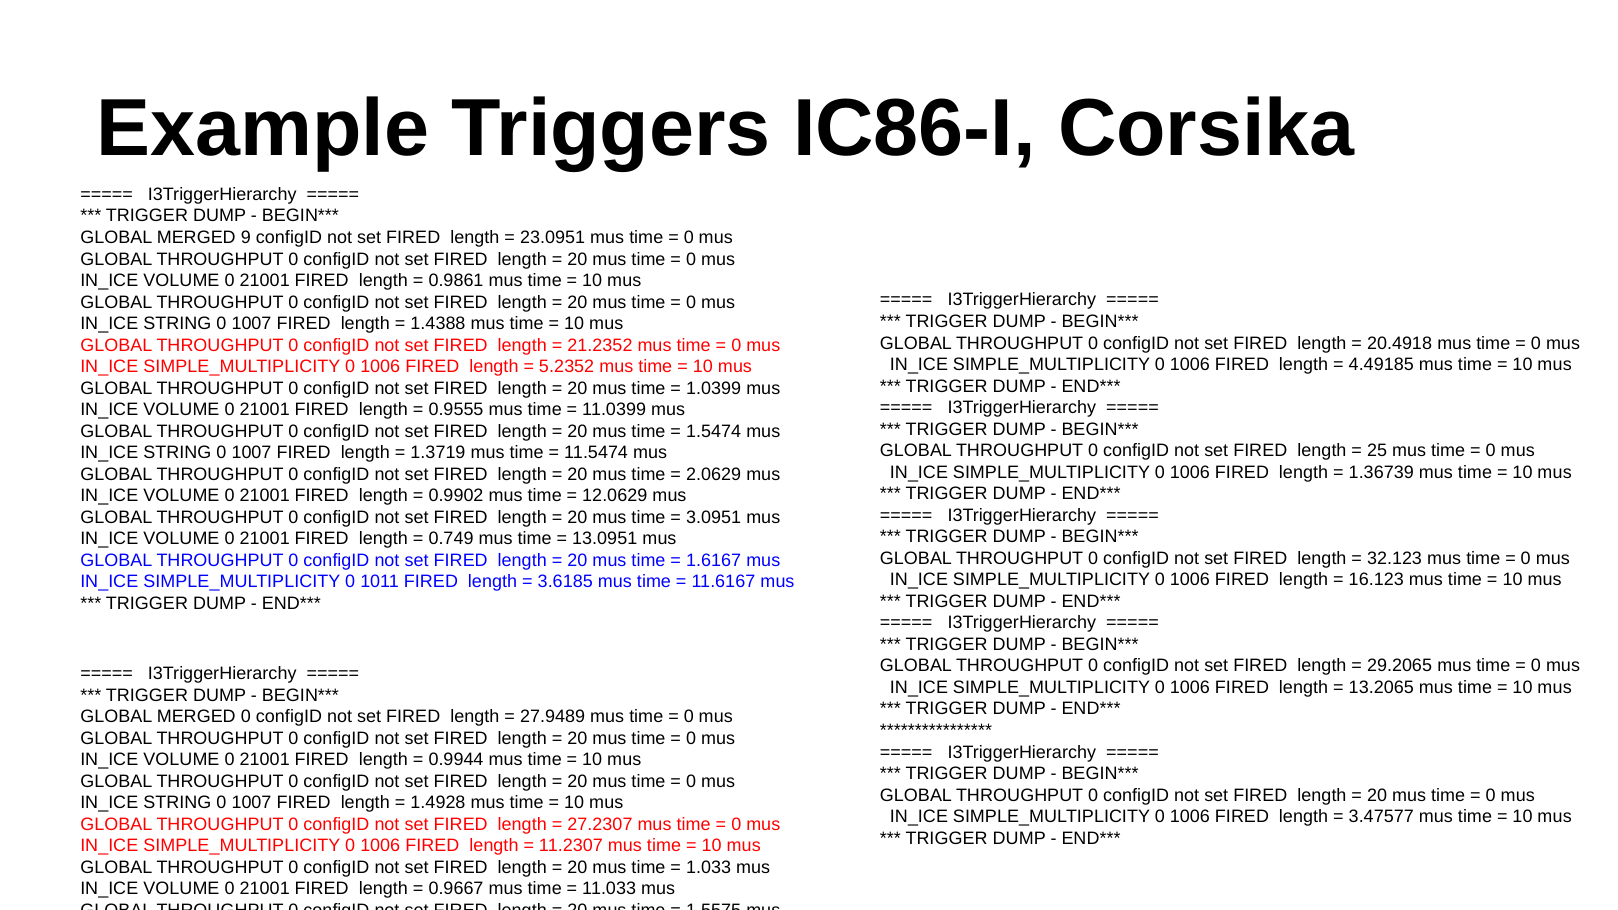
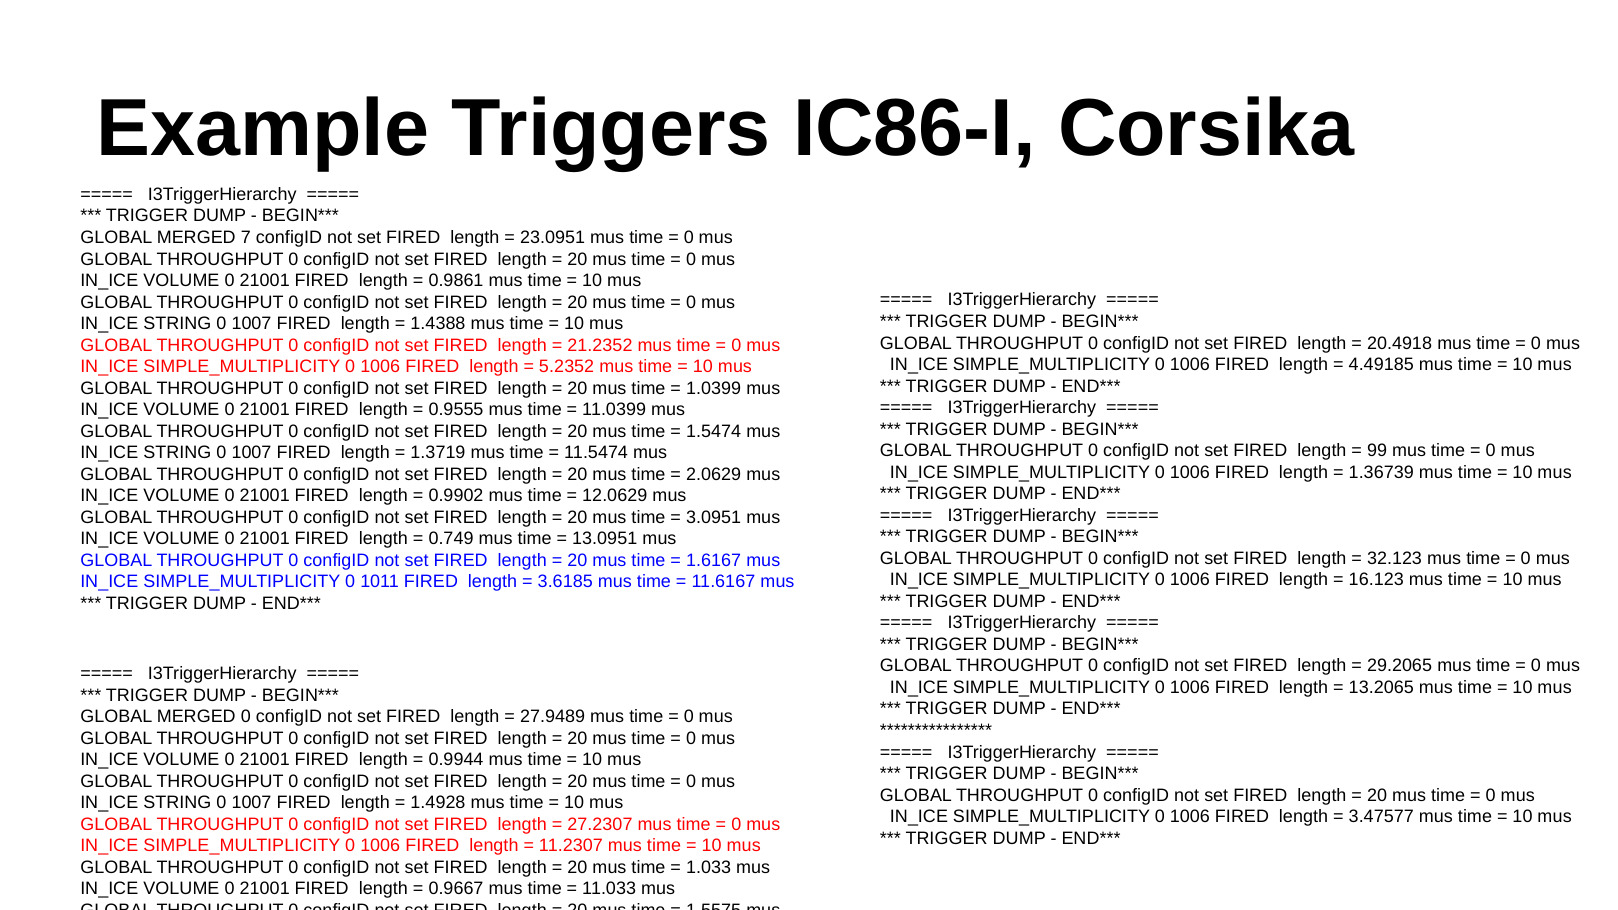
9: 9 -> 7 (246, 238)
25: 25 -> 99 (1377, 451)
